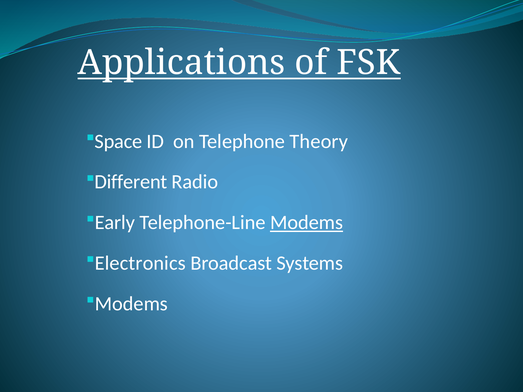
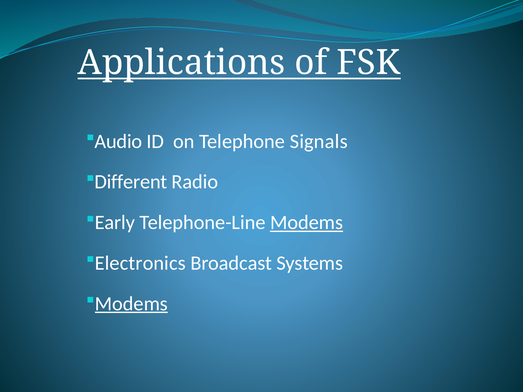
Space: Space -> Audio (118, 141)
Theory: Theory -> Signals (319, 141)
Modems underline: none -> present (131, 304)
